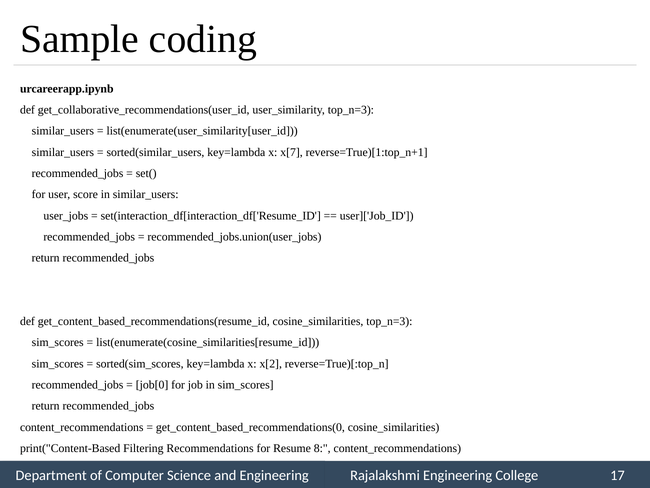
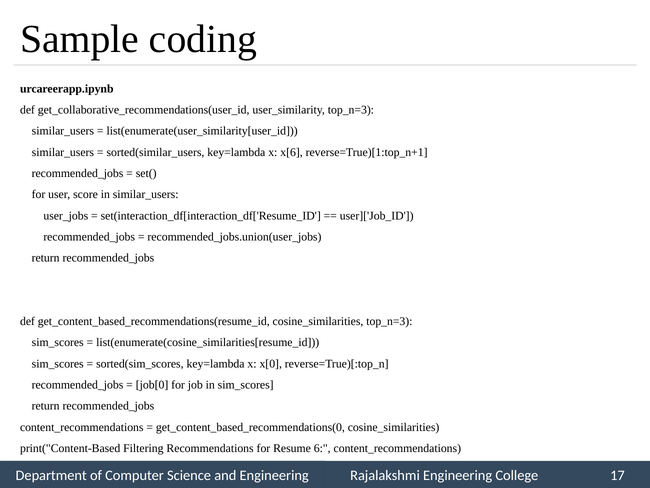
x[7: x[7 -> x[6 (292, 152)
x[2: x[2 -> x[0 (271, 363)
8: 8 -> 6 (322, 448)
